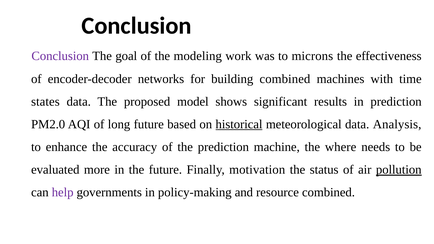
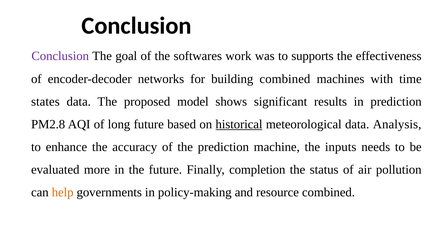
modeling: modeling -> softwares (198, 56)
microns: microns -> supports (312, 56)
PM2.0: PM2.0 -> PM2.8 (48, 124)
where: where -> inputs (341, 147)
motivation: motivation -> completion (257, 170)
pollution underline: present -> none (399, 170)
help colour: purple -> orange (63, 193)
